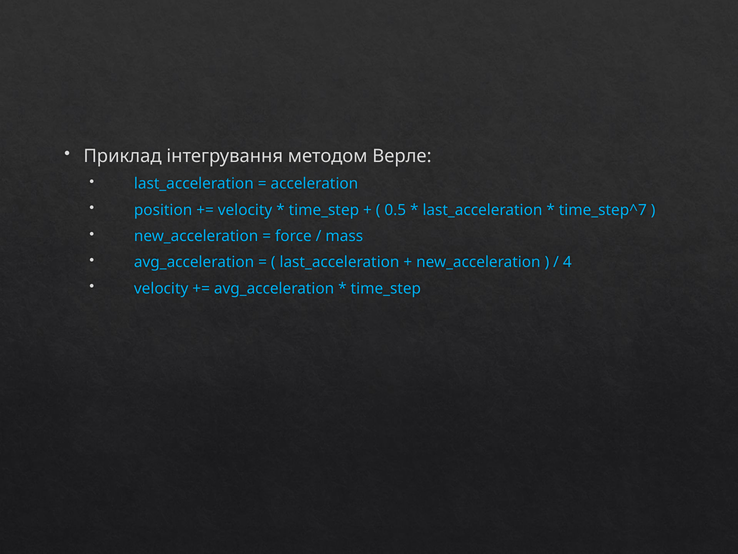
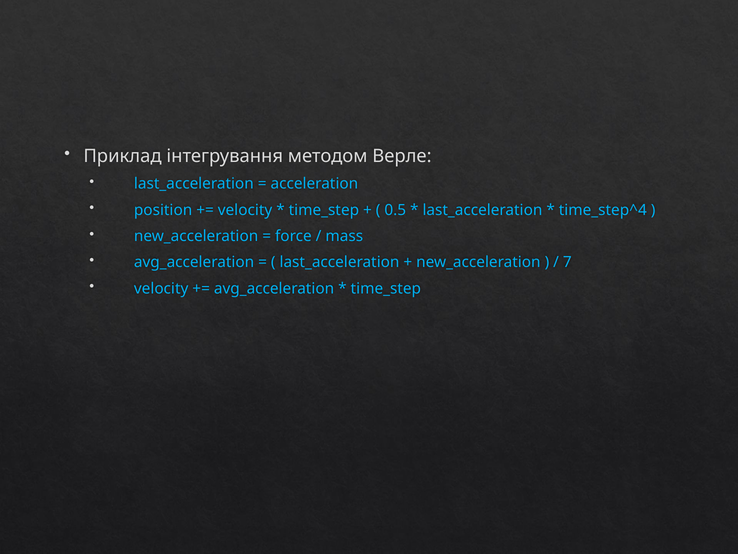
time_step^7: time_step^7 -> time_step^4 (603, 210)
4: 4 -> 7 (567, 262)
